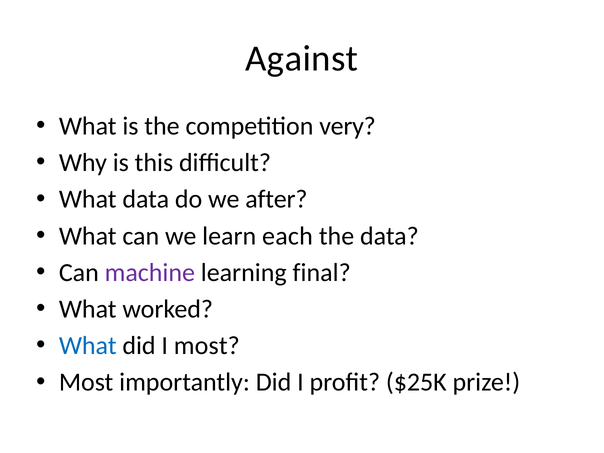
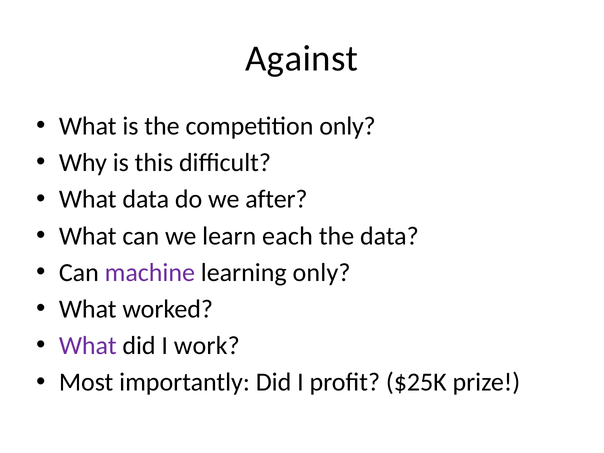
competition very: very -> only (347, 126)
learning final: final -> only (322, 273)
What colour: blue -> purple (88, 346)
I most: most -> work (207, 346)
